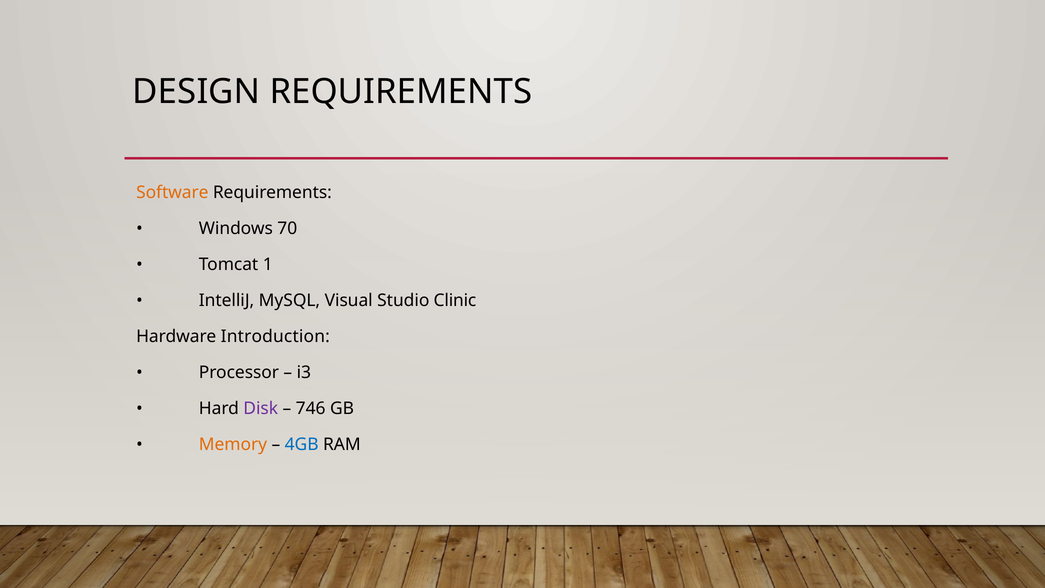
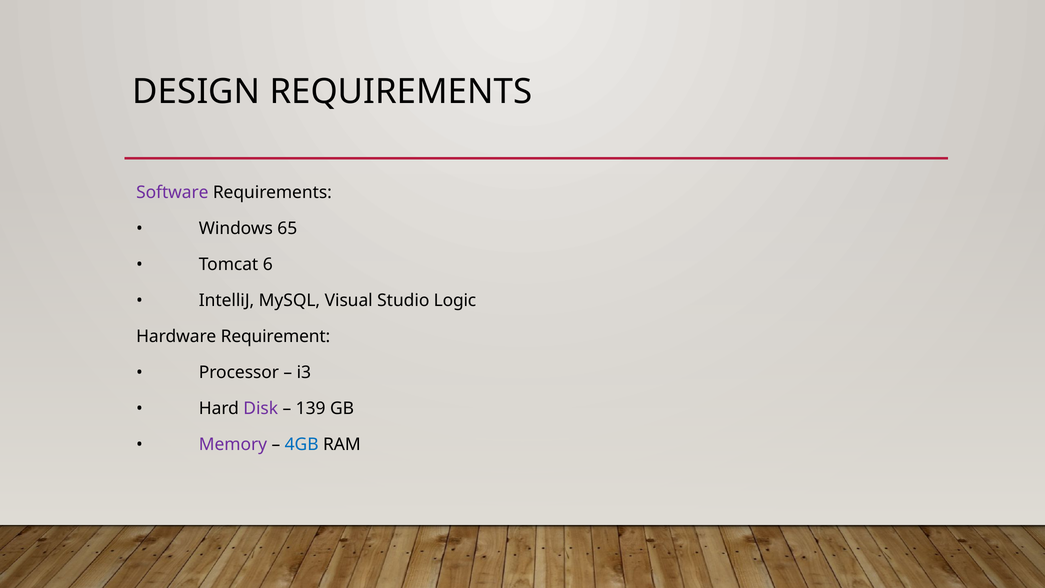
Software colour: orange -> purple (172, 193)
70: 70 -> 65 (287, 228)
1: 1 -> 6 (268, 264)
Clinic: Clinic -> Logic (455, 300)
Introduction: Introduction -> Requirement (275, 336)
746: 746 -> 139 (311, 408)
Memory colour: orange -> purple (233, 444)
